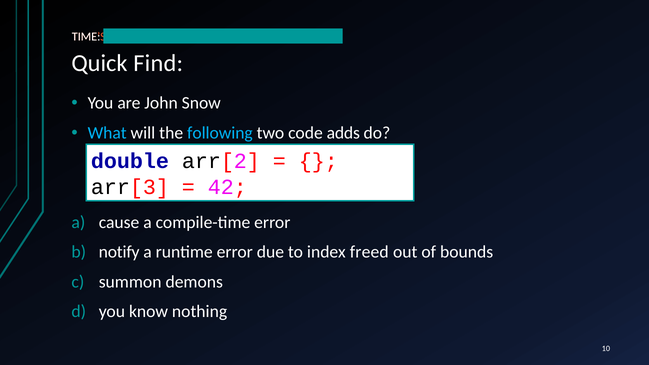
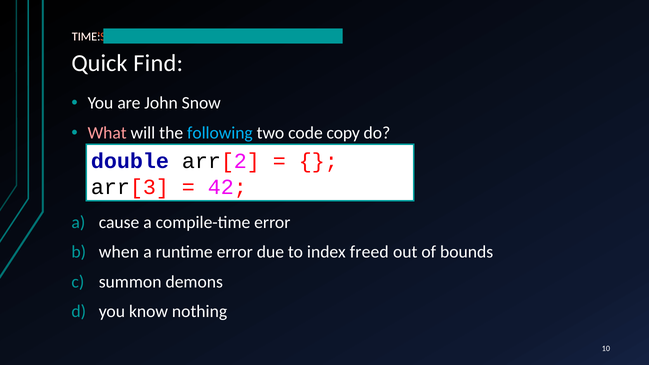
What colour: light blue -> pink (107, 133)
adds: adds -> copy (343, 133)
notify: notify -> when (119, 252)
